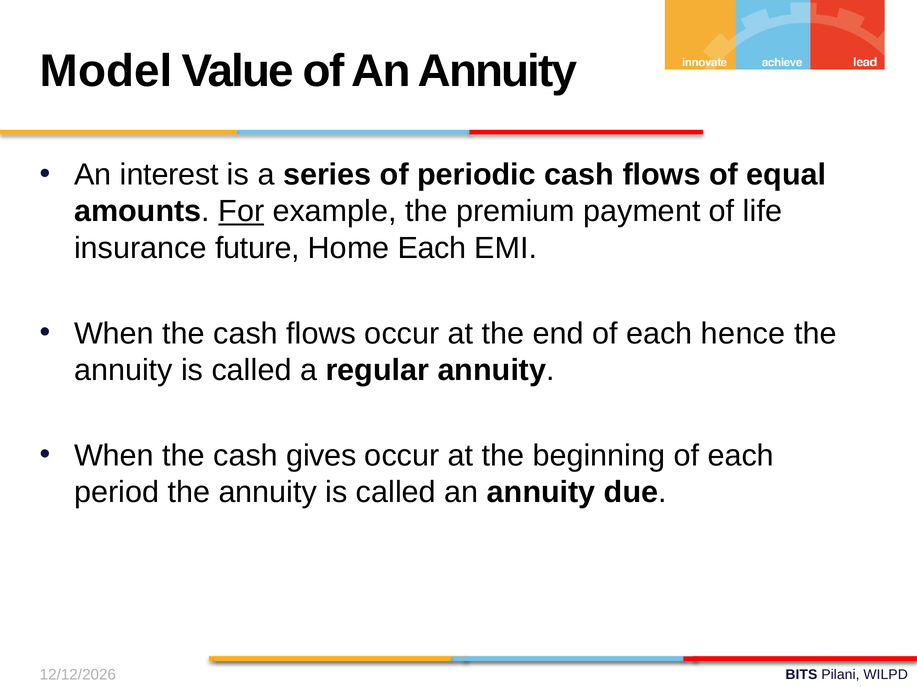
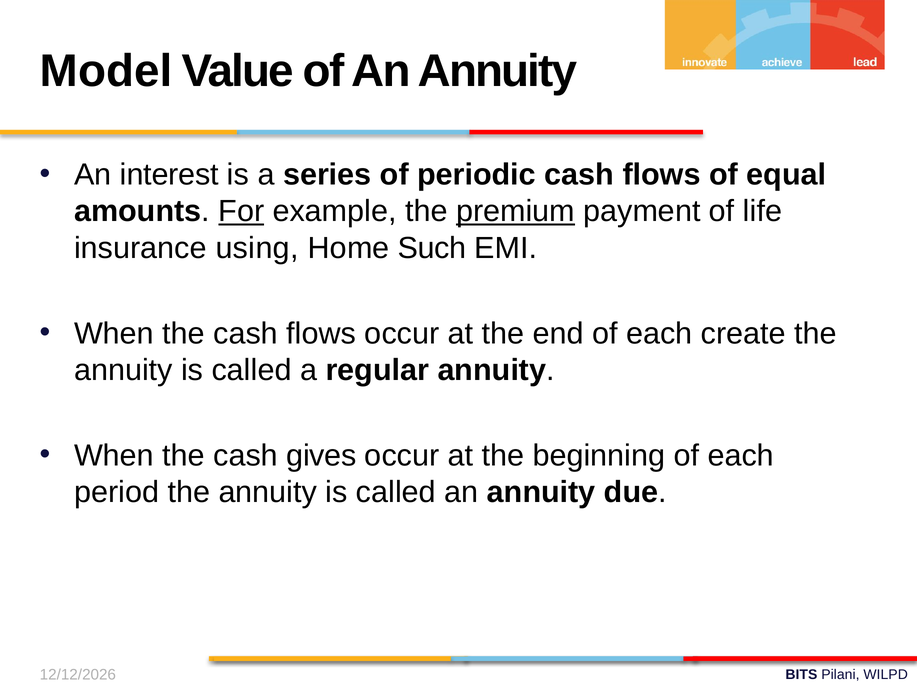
premium underline: none -> present (515, 212)
future: future -> using (257, 248)
Home Each: Each -> Such (432, 248)
hence: hence -> create (743, 334)
